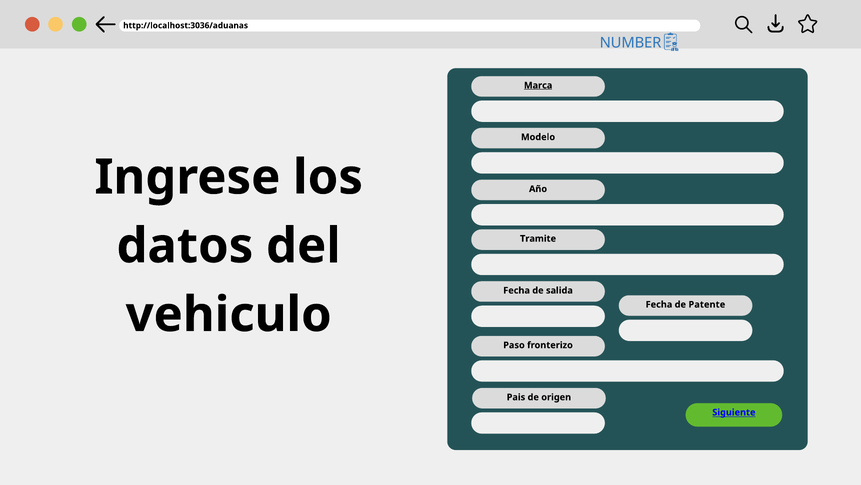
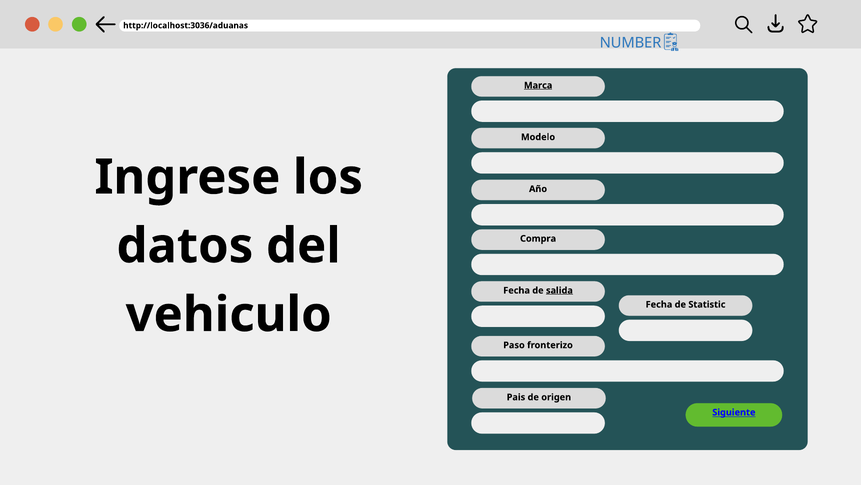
Tramite: Tramite -> Compra (538, 238)
salida underline: none -> present (559, 290)
Patente: Patente -> Statistic (707, 304)
